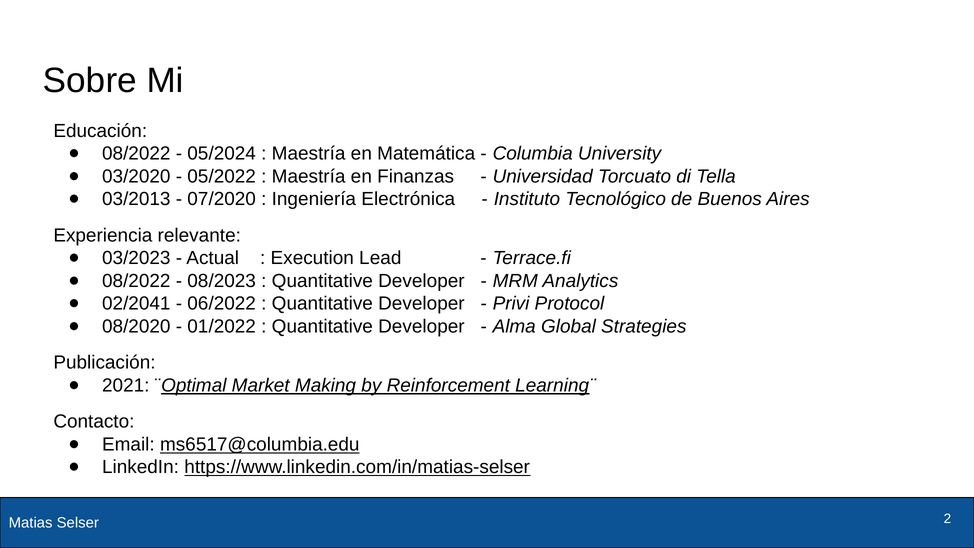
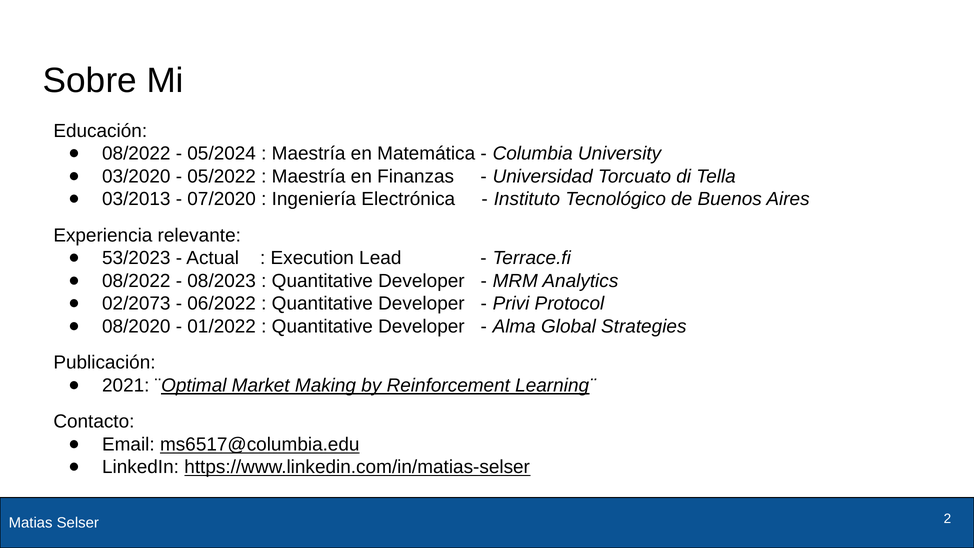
03/2023: 03/2023 -> 53/2023 (136, 258)
02/2041: 02/2041 -> 02/2073 (136, 304)
